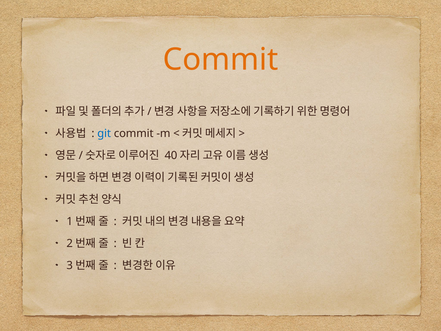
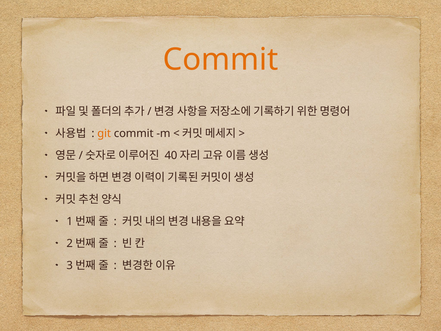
git colour: blue -> orange (104, 133)
